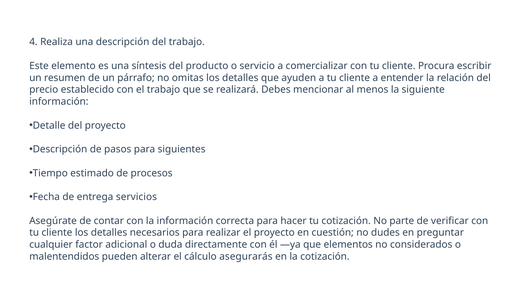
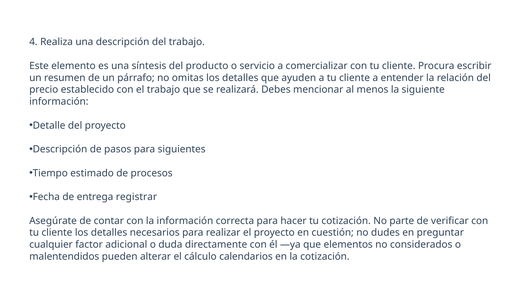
servicios: servicios -> registrar (136, 197)
asegurarás: asegurarás -> calendarios (246, 257)
